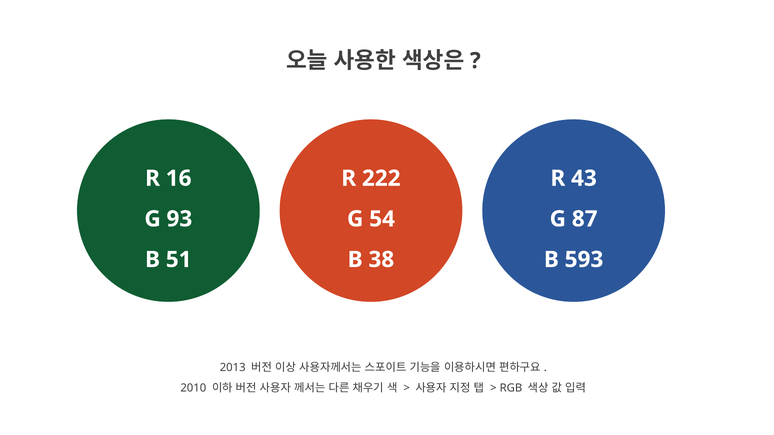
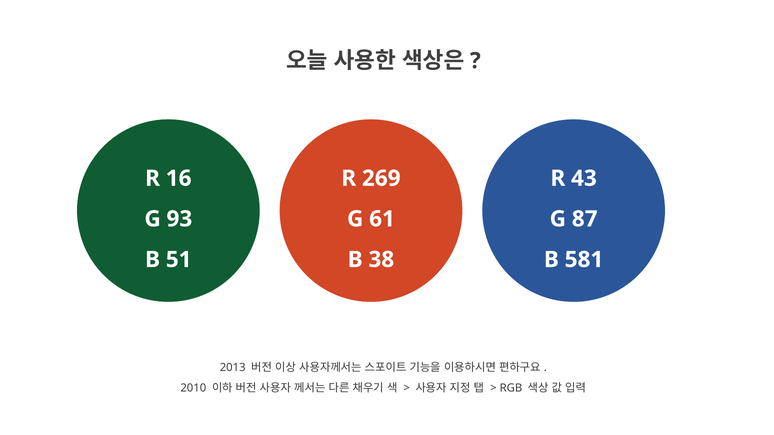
222: 222 -> 269 (381, 178)
54: 54 -> 61 (382, 219)
593: 593 -> 581 (584, 260)
